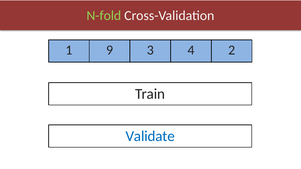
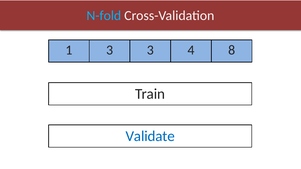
N-fold colour: light green -> light blue (104, 16)
1 9: 9 -> 3 (110, 50)
2: 2 -> 8 (232, 50)
